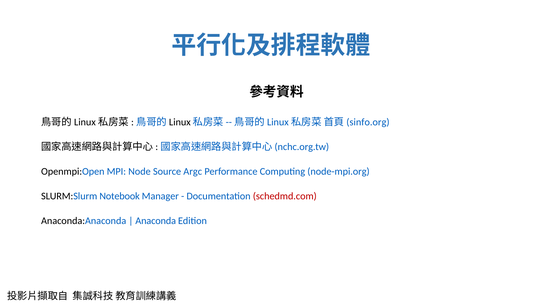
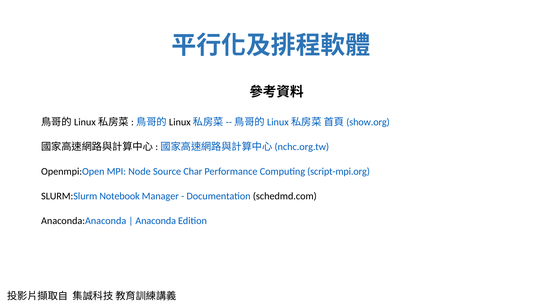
sinfo.org: sinfo.org -> show.org (368, 122)
Argc: Argc -> Char (193, 171)
node-mpi.org: node-mpi.org -> script-mpi.org (339, 171)
schedmd.com colour: red -> black (285, 196)
